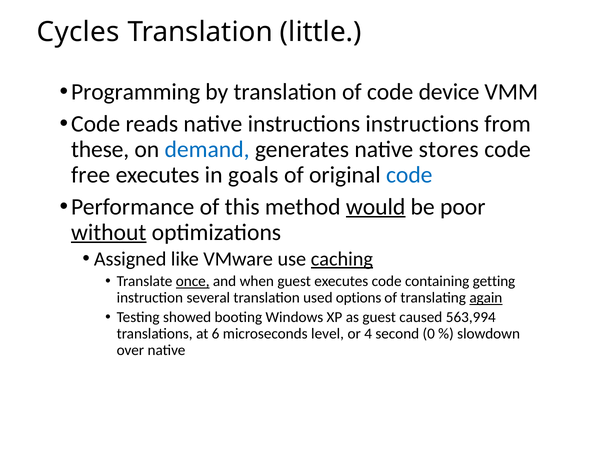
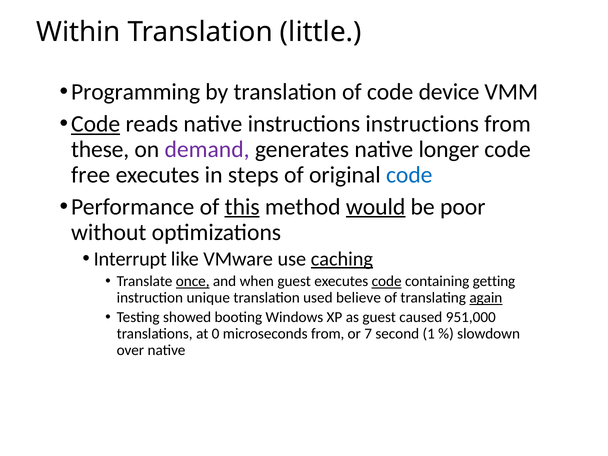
Cycles: Cycles -> Within (78, 32)
Code underline: none -> present (96, 124)
demand colour: blue -> purple (207, 149)
stores: stores -> longer (449, 149)
goals: goals -> steps (253, 175)
this underline: none -> present (242, 207)
without underline: present -> none (109, 232)
Assigned: Assigned -> Interrupt (130, 259)
code underline: none -> present (387, 281)
several: several -> unique (208, 298)
options: options -> believe (358, 298)
563,994: 563,994 -> 951,000 (471, 317)
6: 6 -> 0 (216, 334)
microseconds level: level -> from (328, 334)
4: 4 -> 7 (368, 334)
0: 0 -> 1 (429, 334)
